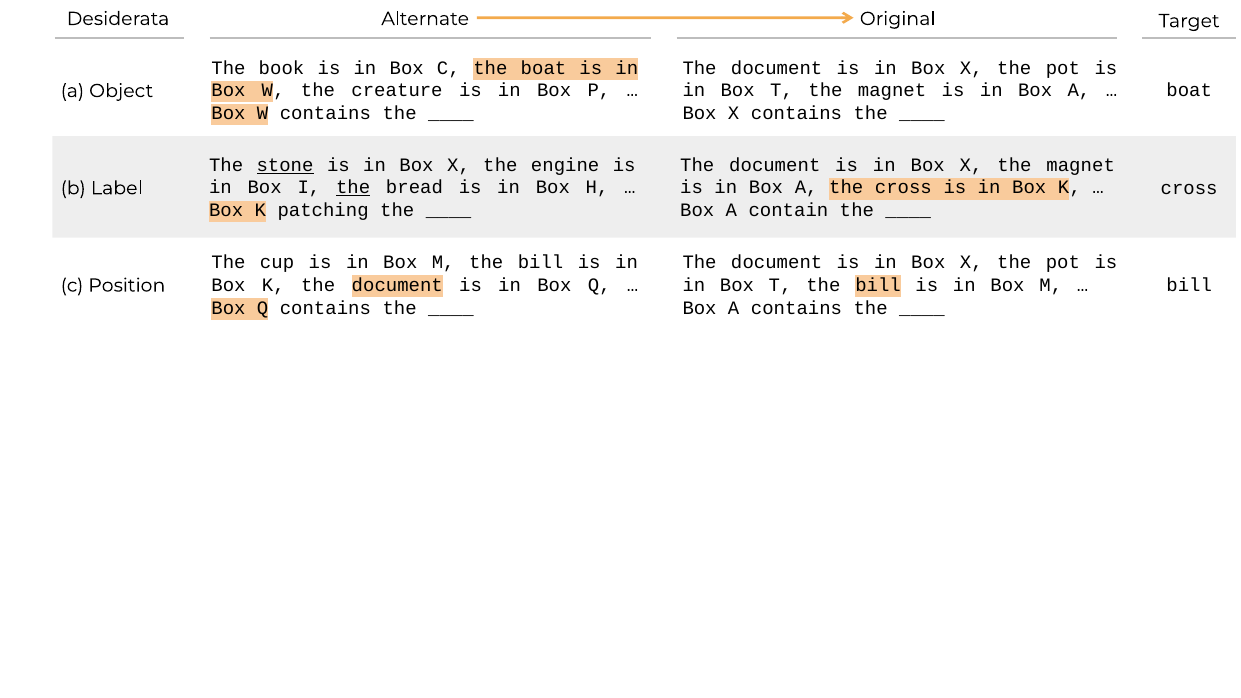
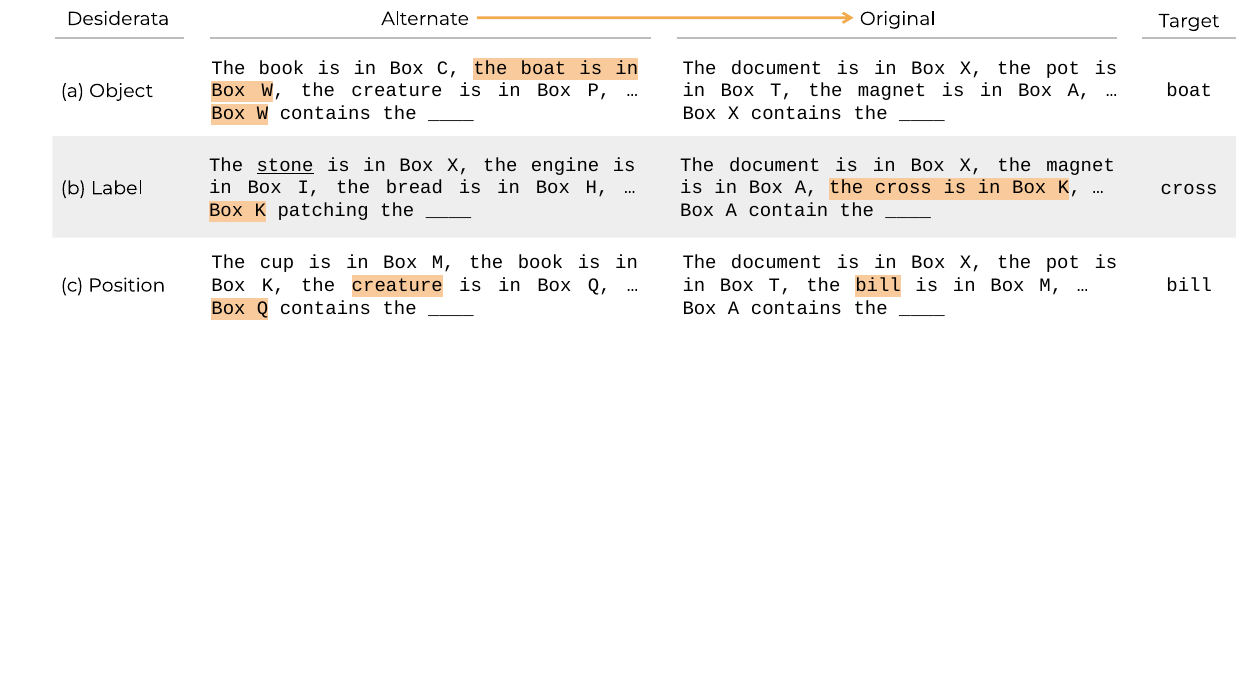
the underline: present -> none (353, 188)
M the bill: bill -> book (541, 262)
K the document: document -> creature (397, 285)
